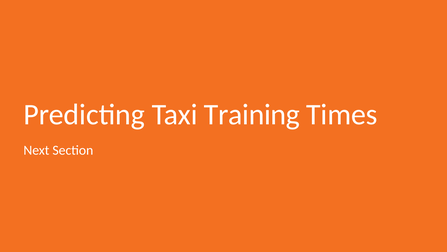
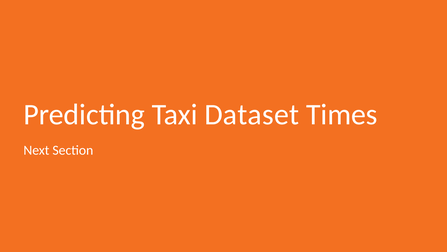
Training: Training -> Dataset (252, 114)
